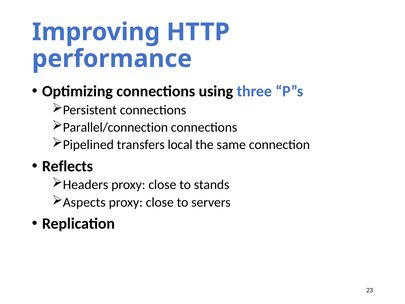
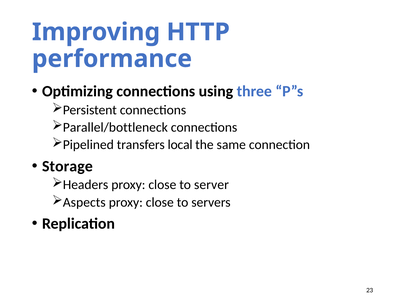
Parallel/connection: Parallel/connection -> Parallel/bottleneck (115, 127)
Reflects: Reflects -> Storage (67, 166)
stands: stands -> server (211, 185)
